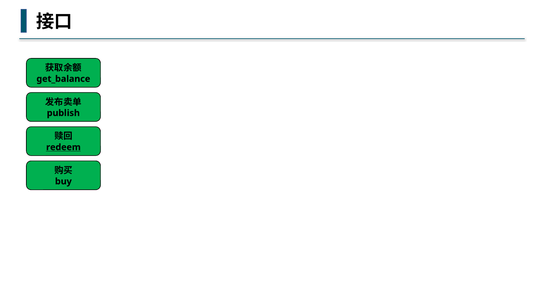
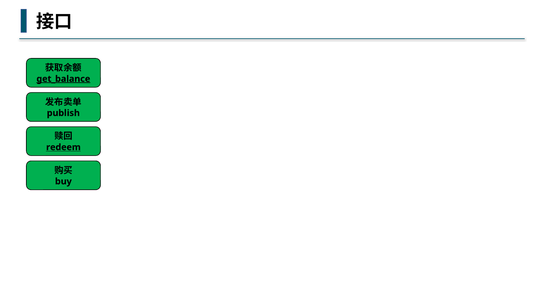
get_balance underline: none -> present (63, 79)
